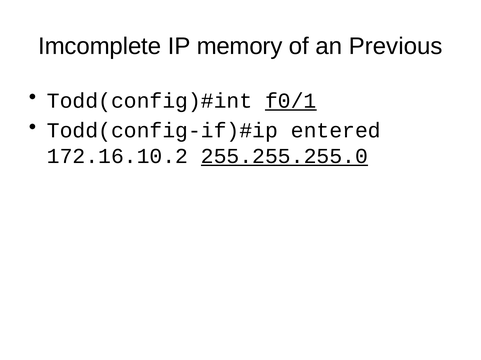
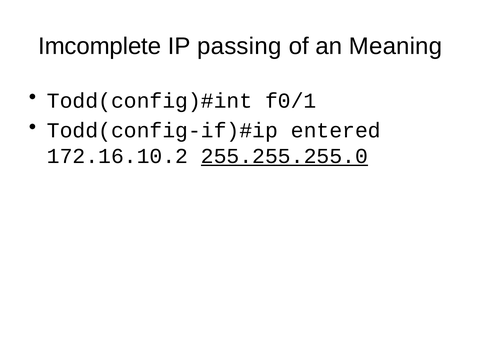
memory: memory -> passing (239, 46)
Previous: Previous -> Meaning (396, 46)
f0/1 underline: present -> none (291, 101)
